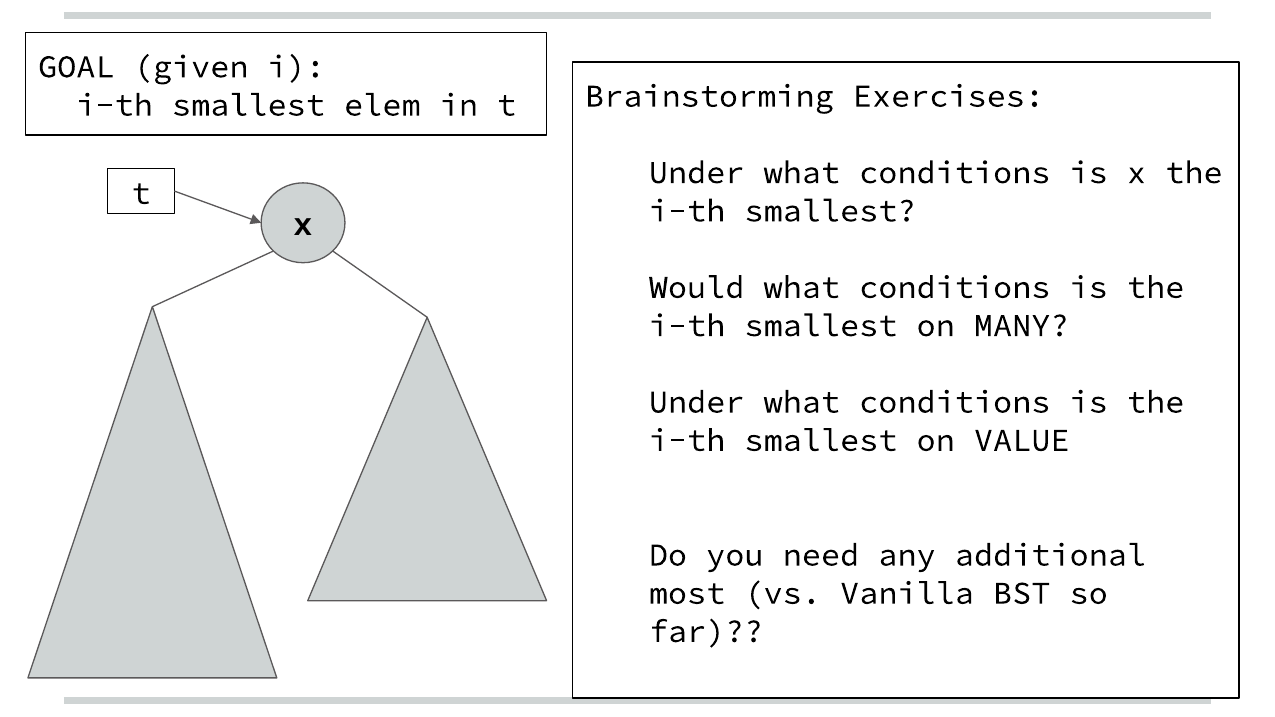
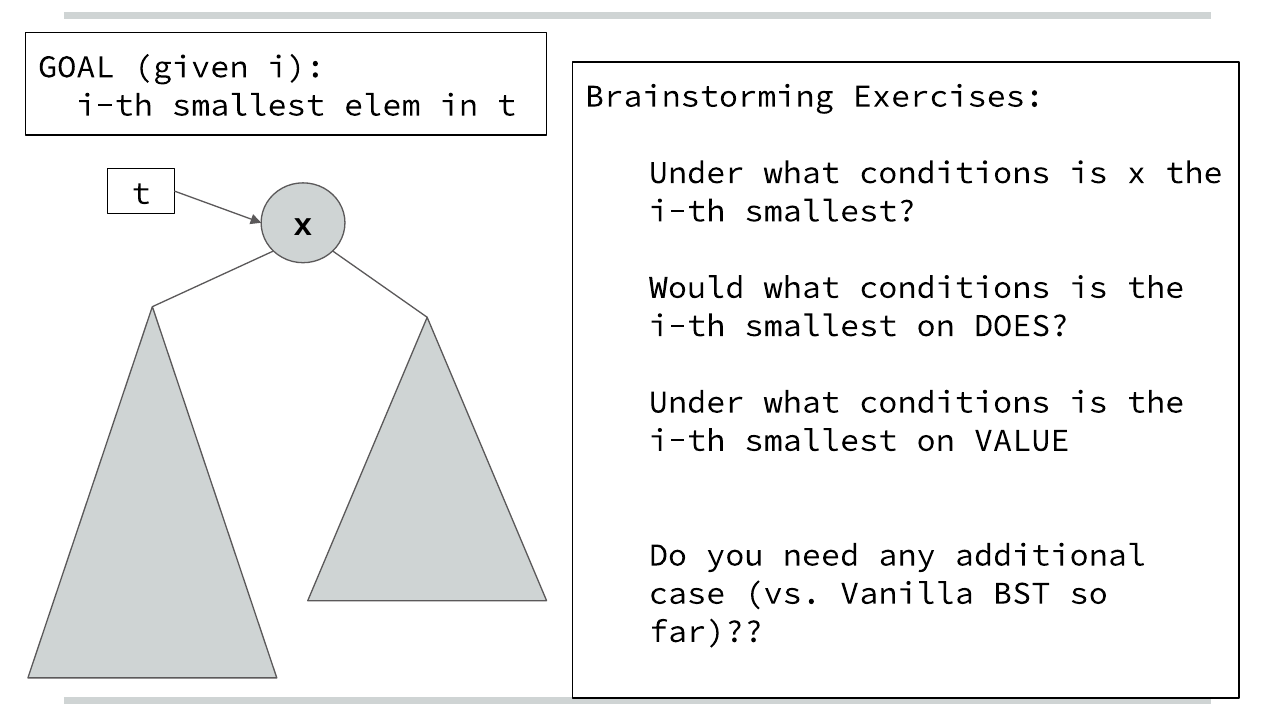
MANY: MANY -> DOES (1022, 326)
most: most -> case (687, 593)
